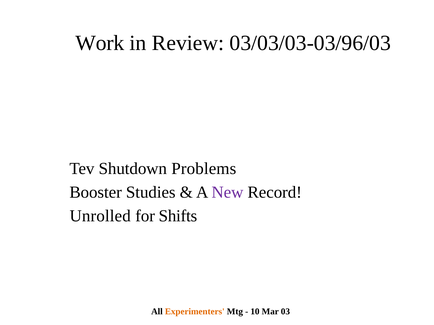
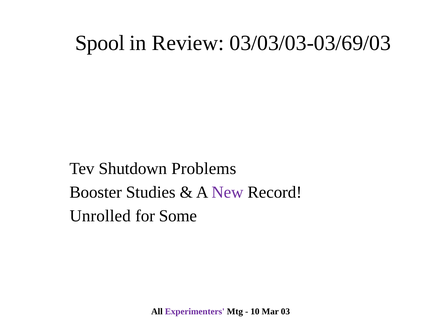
Work: Work -> Spool (100, 43)
03/03/03-03/96/03: 03/03/03-03/96/03 -> 03/03/03-03/69/03 (310, 43)
Shifts: Shifts -> Some (178, 216)
Experimenters colour: orange -> purple (195, 312)
